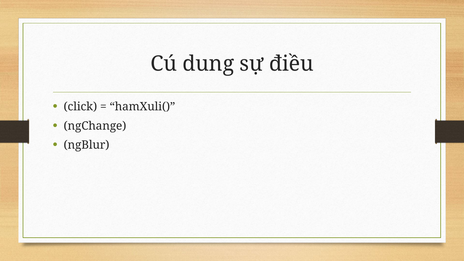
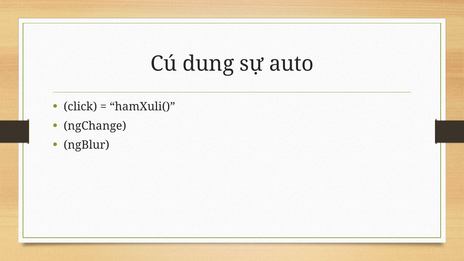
điều: điều -> auto (291, 64)
